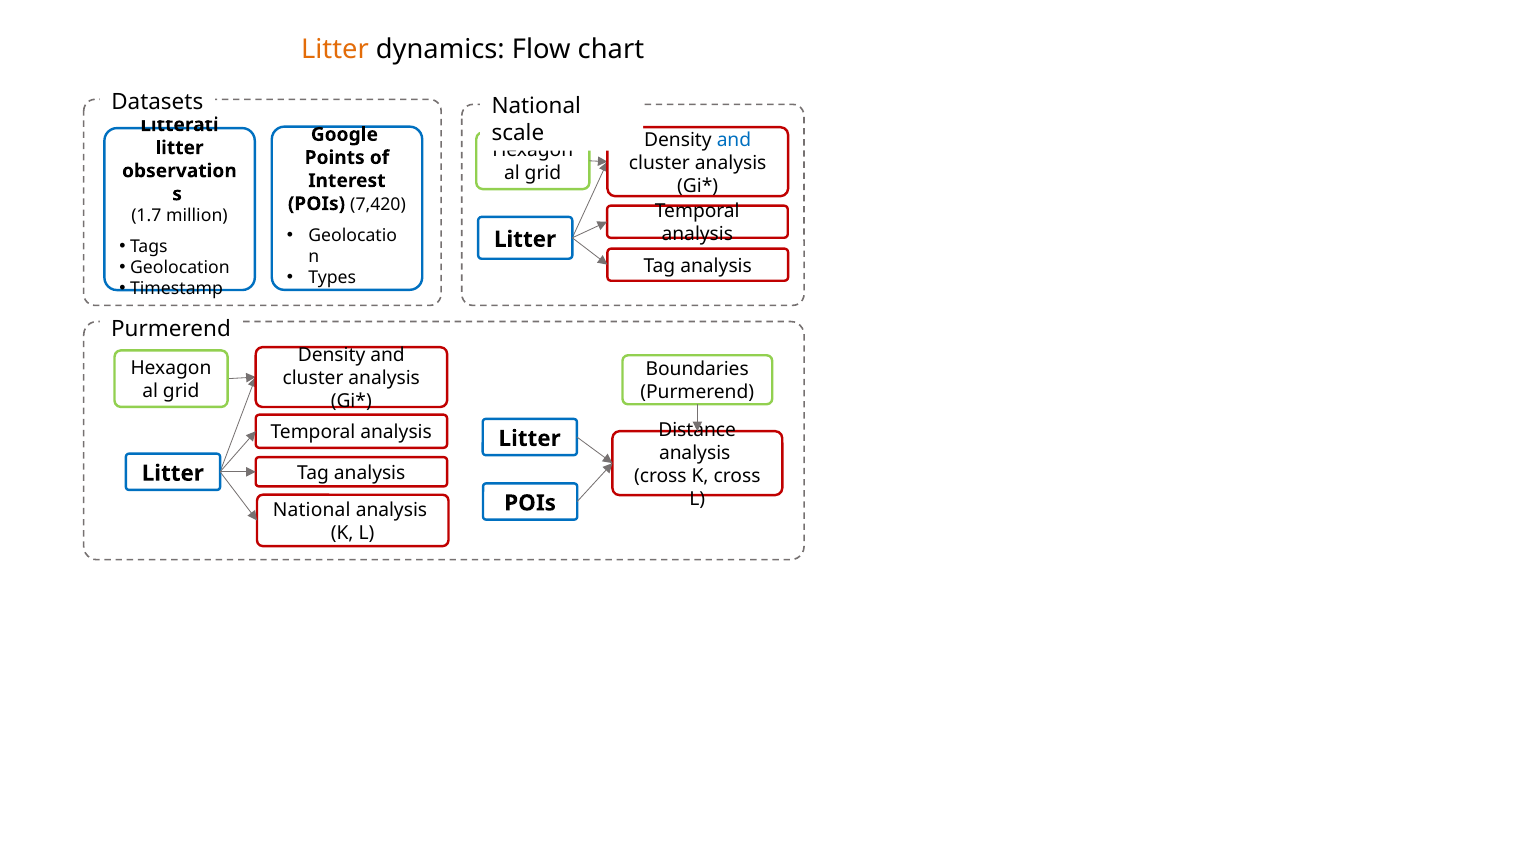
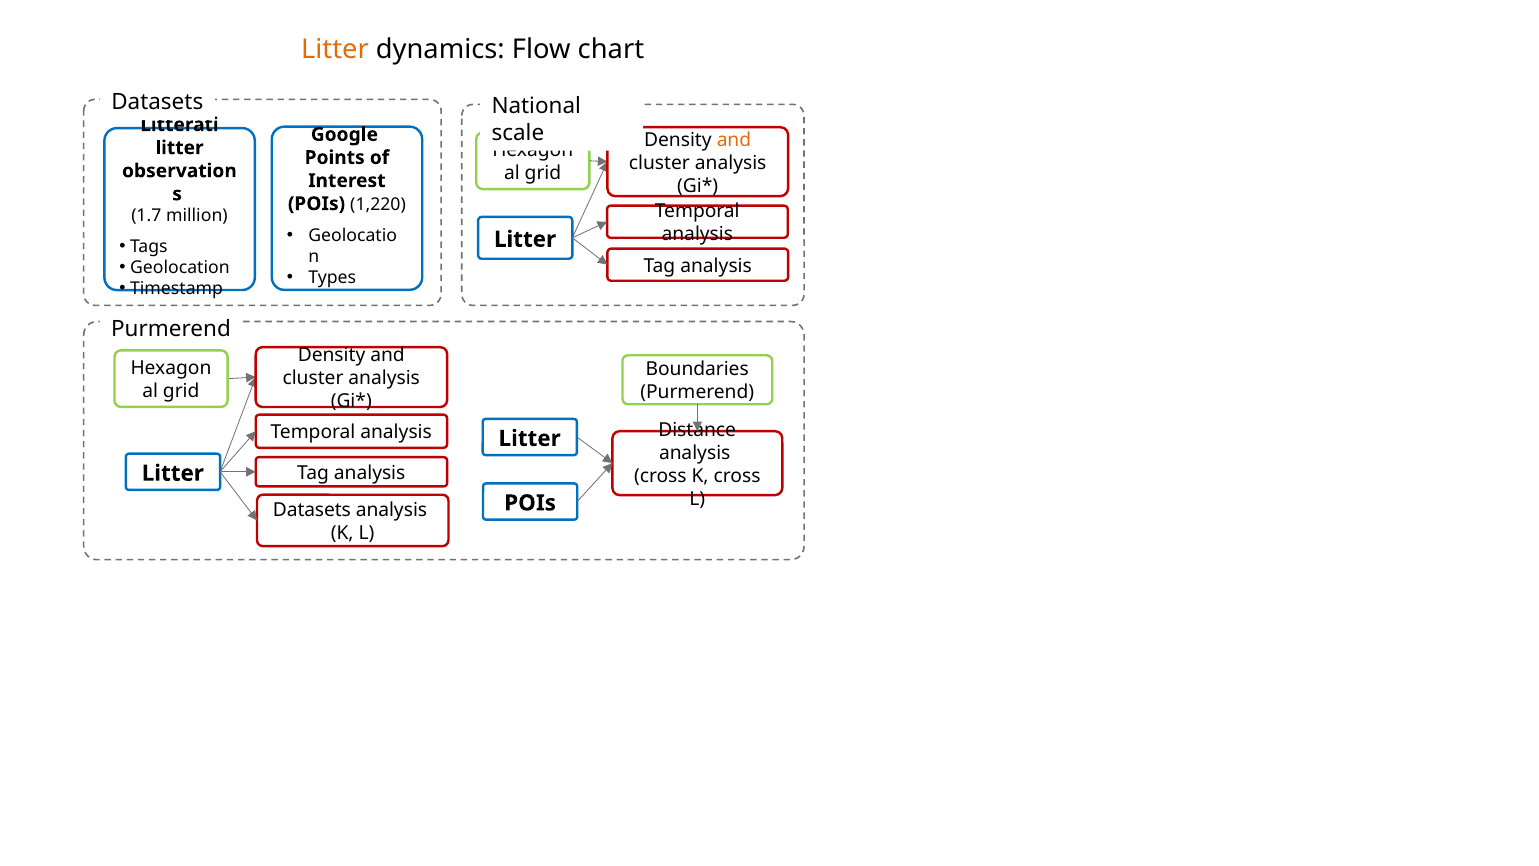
and colour: blue -> orange (734, 140)
7,420: 7,420 -> 1,220 (378, 204)
National: National -> Datasets (312, 510)
